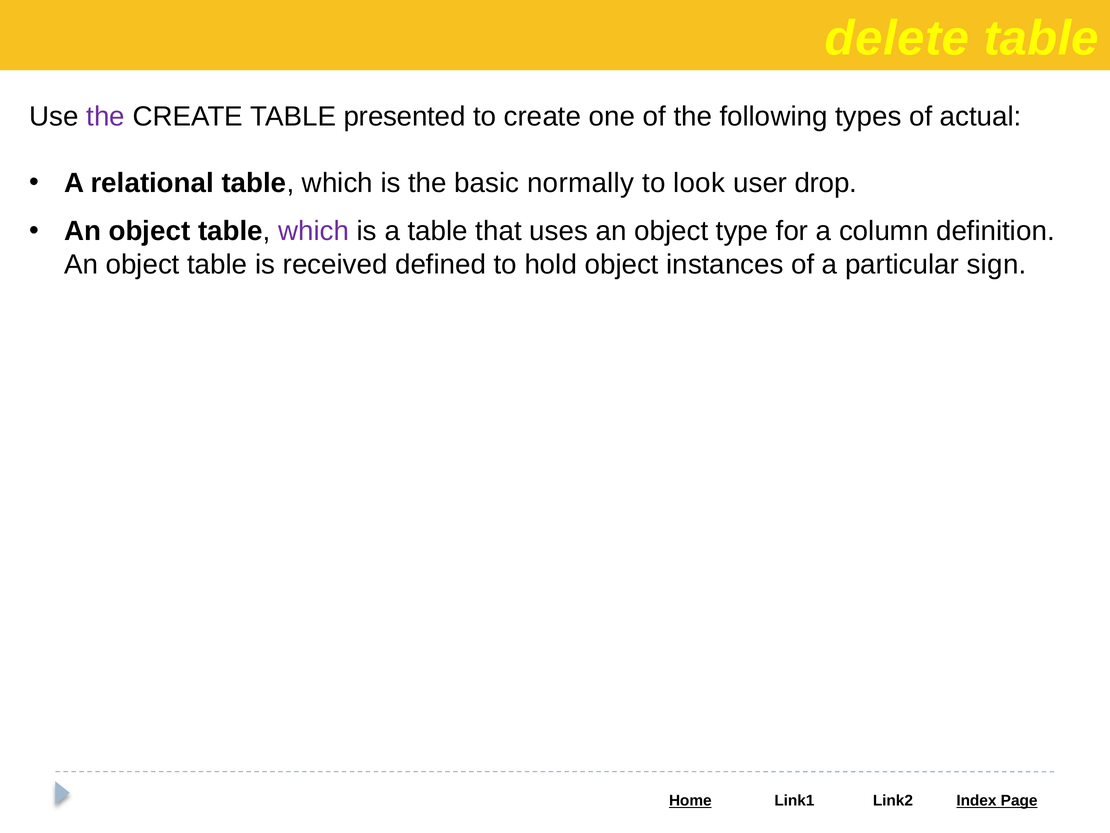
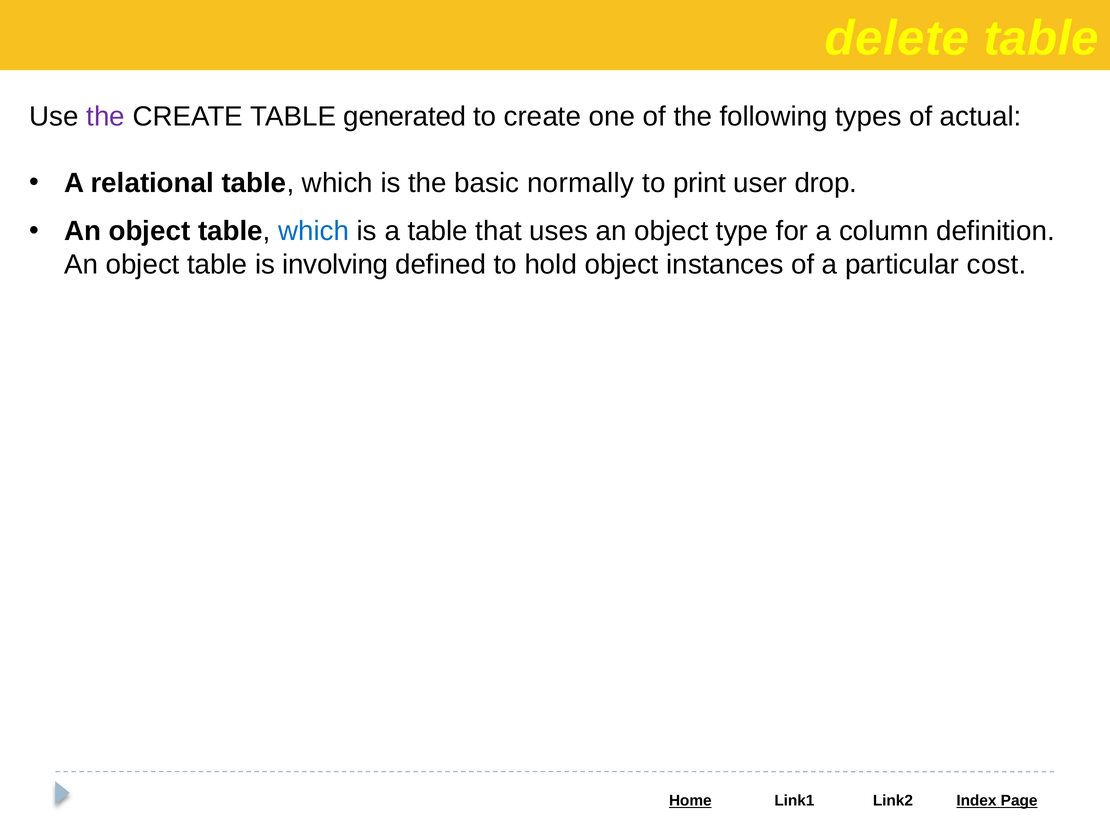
presented: presented -> generated (405, 117)
look: look -> print (699, 183)
which colour: purple -> blue (314, 231)
received: received -> involving (335, 264)
sign: sign -> cost (997, 264)
